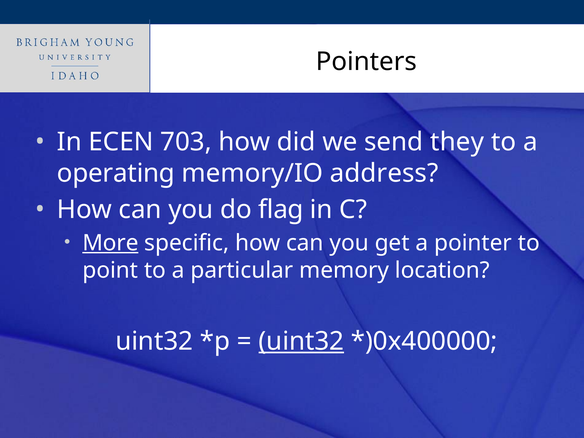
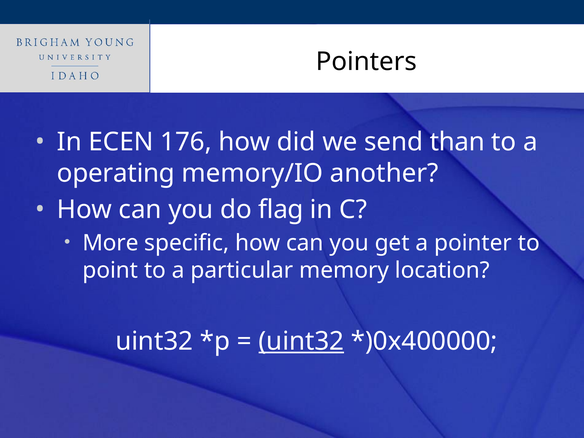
703: 703 -> 176 (186, 142)
they: they -> than (457, 142)
address: address -> another (384, 173)
More underline: present -> none (111, 243)
